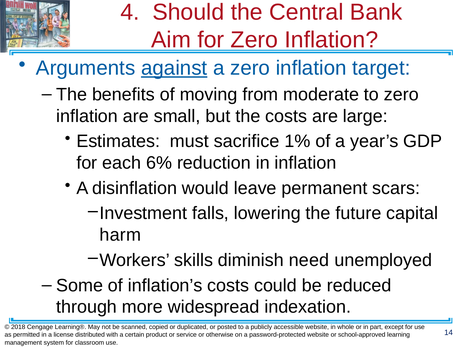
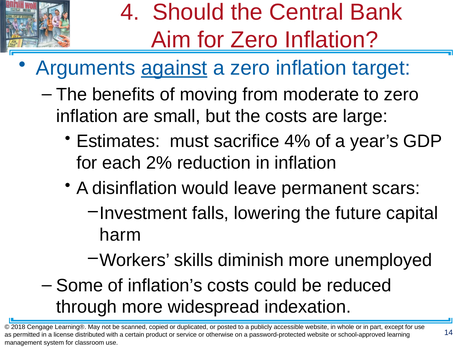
1%: 1% -> 4% (297, 141)
6%: 6% -> 2% (159, 163)
diminish need: need -> more (309, 260)
